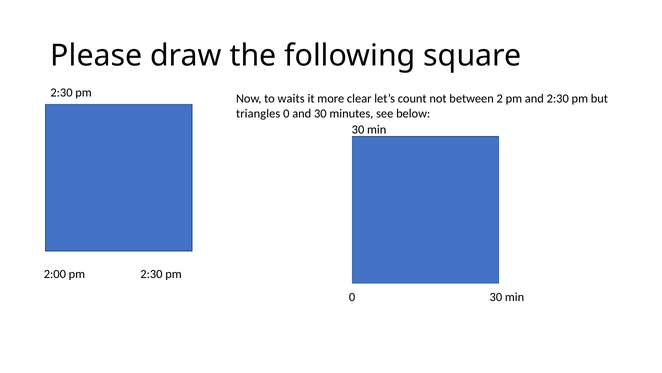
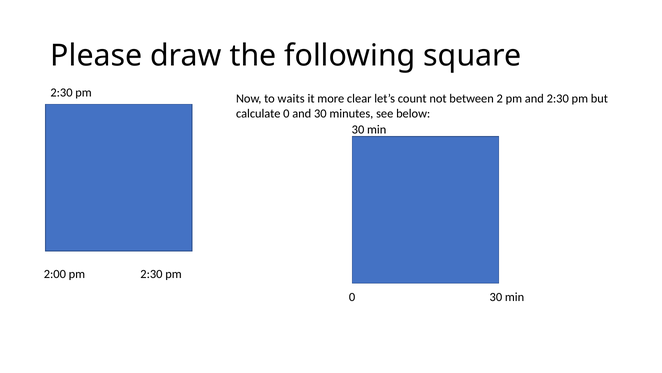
triangles: triangles -> calculate (258, 114)
